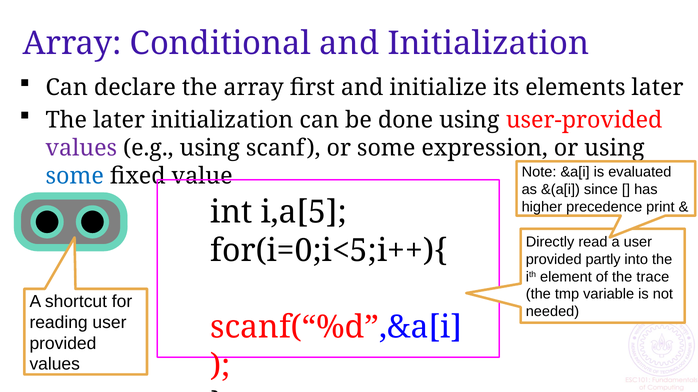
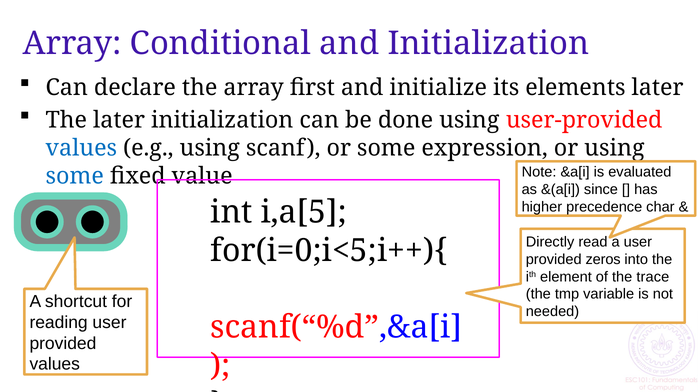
values colour: purple -> blue (81, 148)
print: print -> char (660, 207)
partly: partly -> zeros (603, 260)
